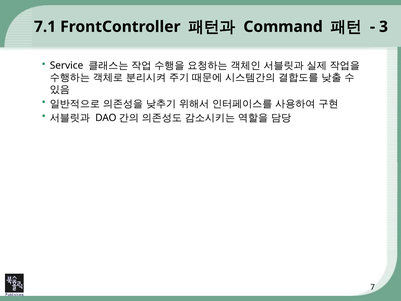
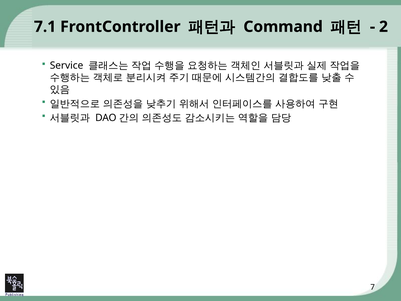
3: 3 -> 2 (384, 27)
